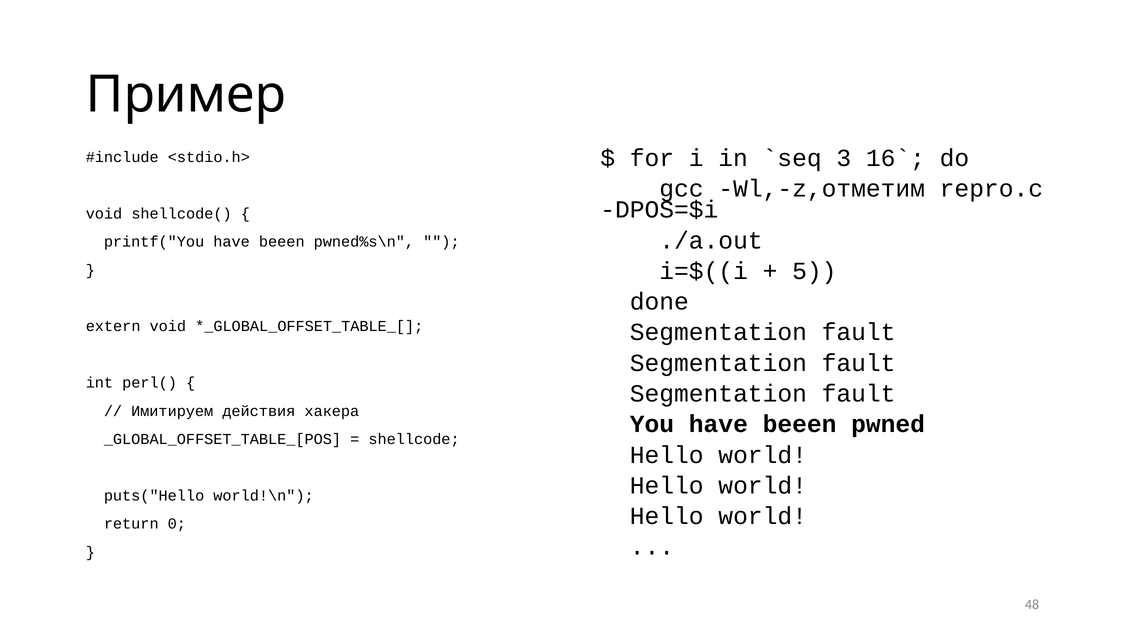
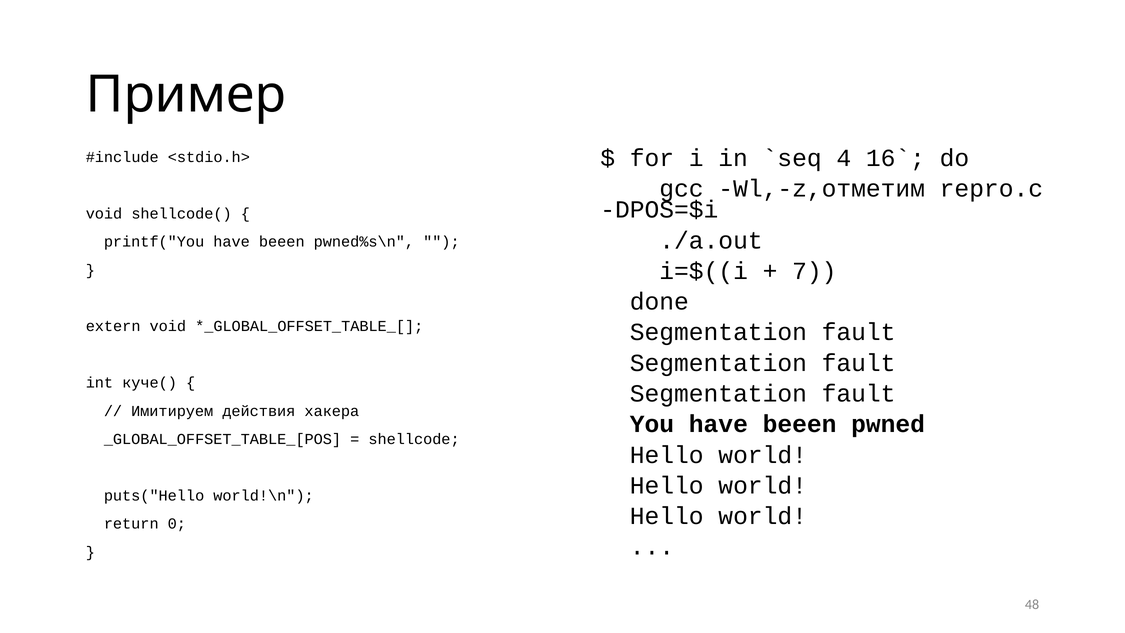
3: 3 -> 4 (844, 158)
5: 5 -> 7 (814, 271)
perl(: perl( -> куче( (150, 383)
